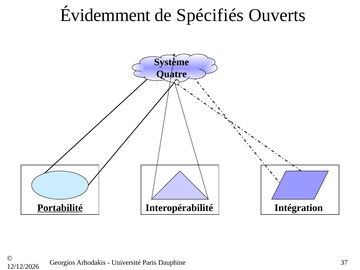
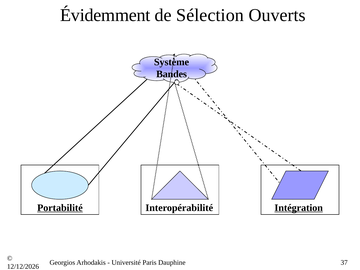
Spécifiés: Spécifiés -> Sélection (210, 15)
Quatre: Quatre -> Bandes (172, 74)
Intégration underline: none -> present (299, 208)
